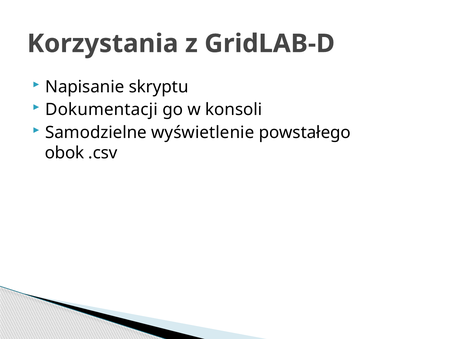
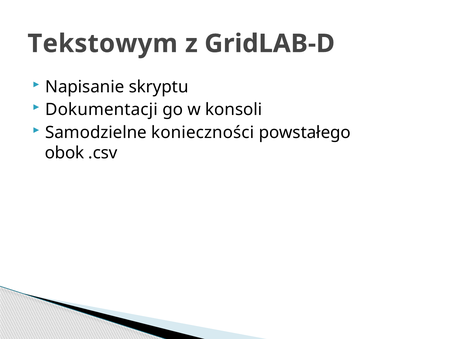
Korzystania: Korzystania -> Tekstowym (103, 44)
wyświetlenie: wyświetlenie -> konieczności (203, 133)
